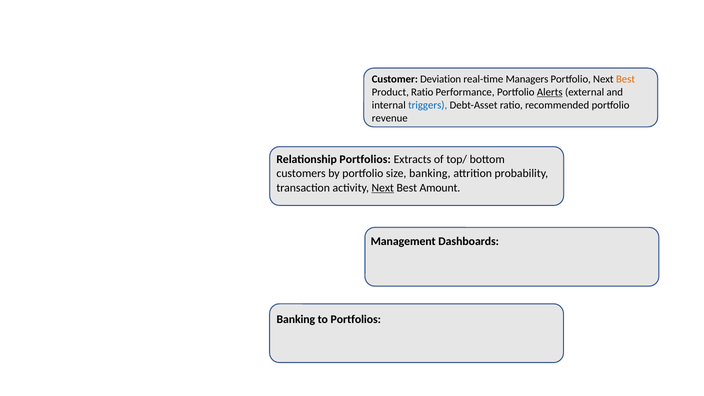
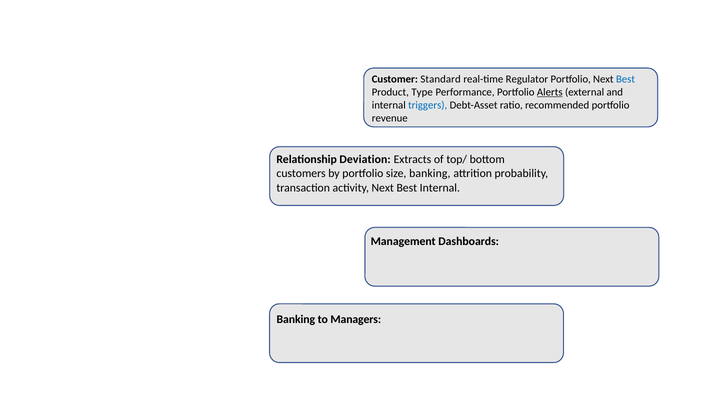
Deviation: Deviation -> Standard (441, 79)
Managers: Managers -> Regulator (527, 79)
Best colour: orange -> blue (625, 79)
Product Ratio: Ratio -> Type (422, 92)
Relationship Portfolios: Portfolios -> Deviation (365, 160)
Next underline: present -> none (383, 188)
Best Amount: Amount -> Internal (440, 188)
to Portfolios: Portfolios -> Managers (356, 319)
